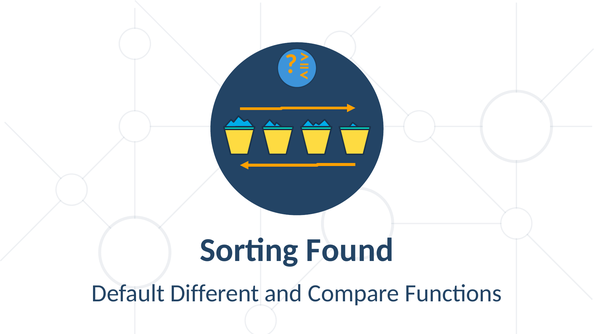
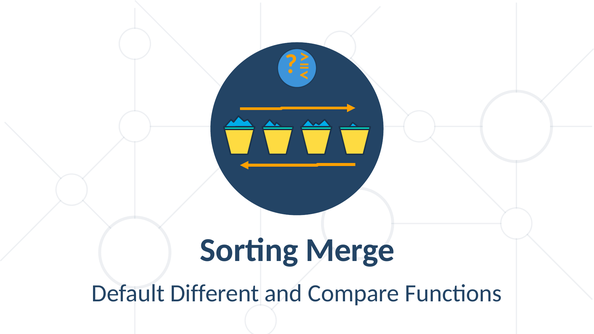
Found: Found -> Merge (350, 250)
